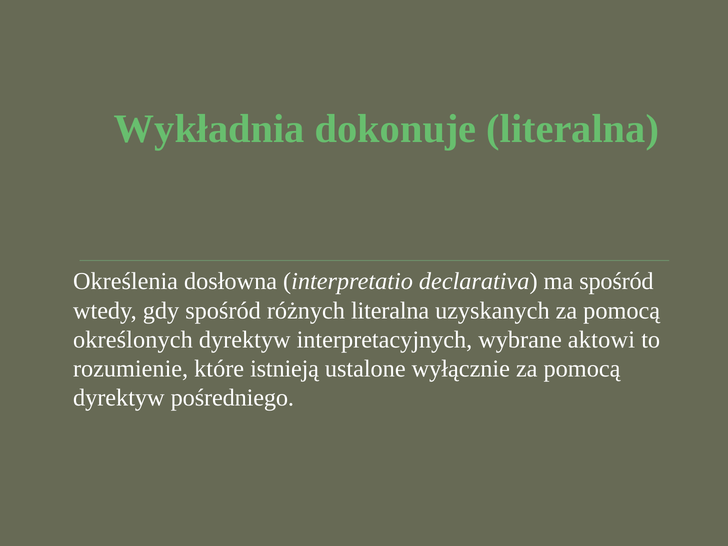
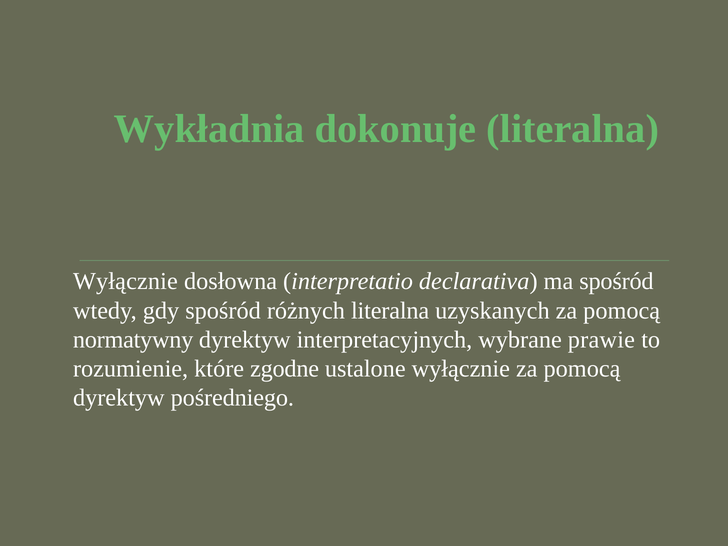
Określenia: Określenia -> Wyłącznie (125, 281)
określonych: określonych -> normatywny (133, 340)
aktowi: aktowi -> prawie (601, 340)
istnieją: istnieją -> zgodne (285, 369)
